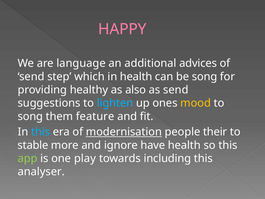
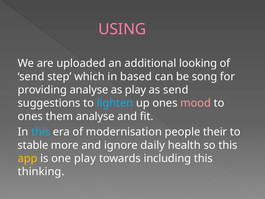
HAPPY: HAPPY -> USING (122, 29)
language: language -> uploaded (81, 63)
advices: advices -> looking (198, 63)
in health: health -> based (136, 77)
providing healthy: healthy -> analyse (89, 90)
as also: also -> play (136, 90)
mood colour: yellow -> pink (196, 103)
song: song -> ones (30, 116)
them feature: feature -> analyse (95, 116)
modernisation underline: present -> none (124, 132)
have: have -> daily (153, 145)
app colour: light green -> yellow (28, 158)
analyser: analyser -> thinking (41, 171)
